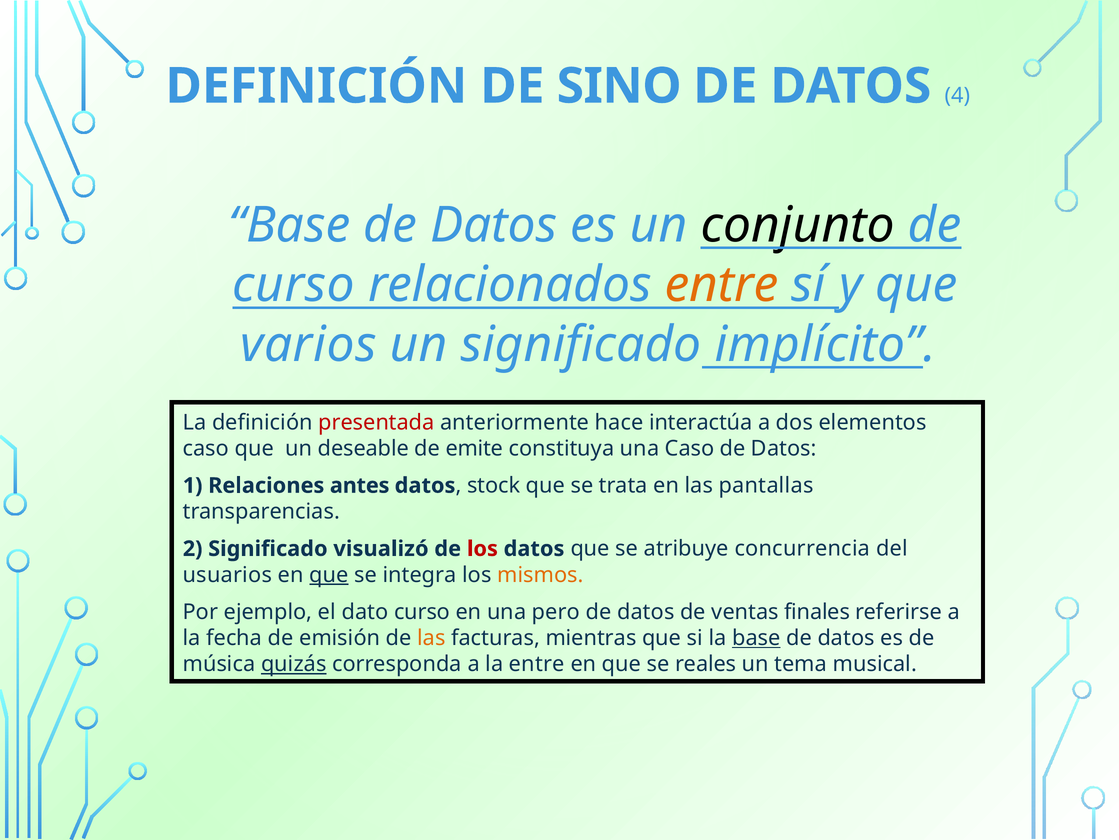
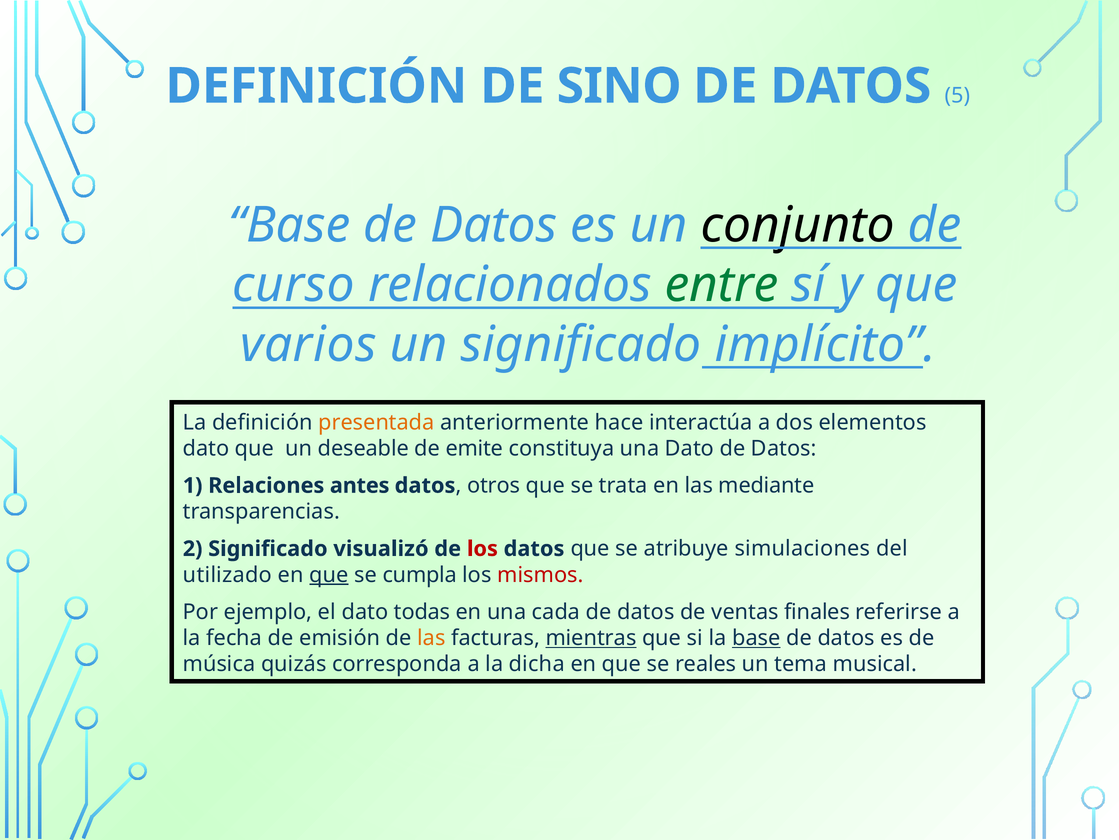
4: 4 -> 5 (958, 95)
entre colour: orange -> green (722, 285)
presentada colour: red -> orange (376, 422)
caso: caso -> dato (206, 448)
una Caso: Caso -> Dato (690, 448)
stock: stock -> otros (494, 485)
pantallas: pantallas -> mediante (766, 485)
concurrencia: concurrencia -> simulaciones (802, 548)
usuarios: usuarios -> utilizado (227, 574)
integra: integra -> cumpla (420, 574)
mismos colour: orange -> red (540, 574)
dato curso: curso -> todas (422, 611)
pero: pero -> cada (556, 611)
mientras underline: none -> present (591, 638)
quizás underline: present -> none (294, 664)
la entre: entre -> dicha (537, 664)
